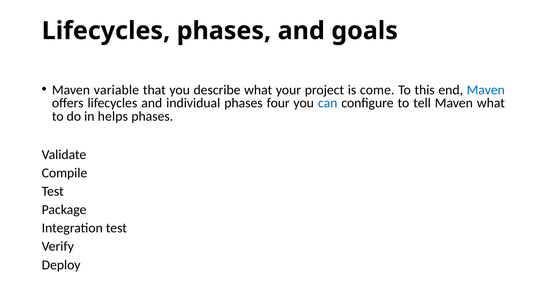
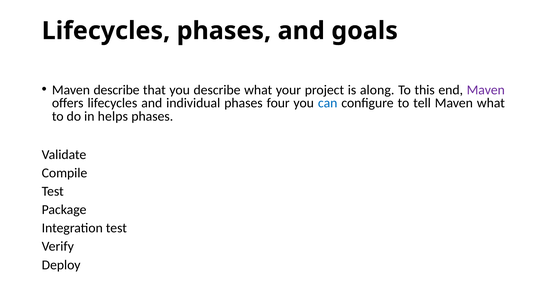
Maven variable: variable -> describe (117, 90)
come: come -> along (377, 90)
Maven colour: blue -> purple (486, 90)
